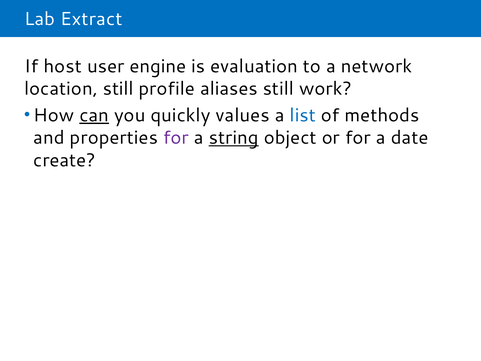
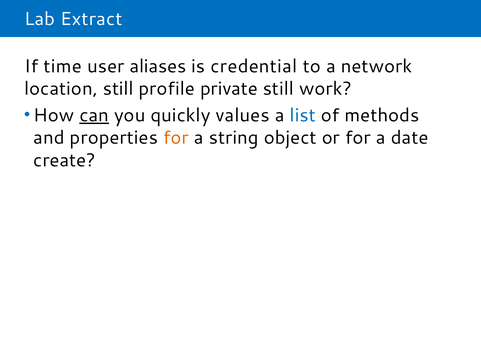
host: host -> time (63, 66)
engine: engine -> aliases (158, 66)
evaluation: evaluation -> credential (254, 66)
aliases: aliases -> private (229, 89)
for colour: purple -> orange (176, 138)
string underline: present -> none (234, 138)
